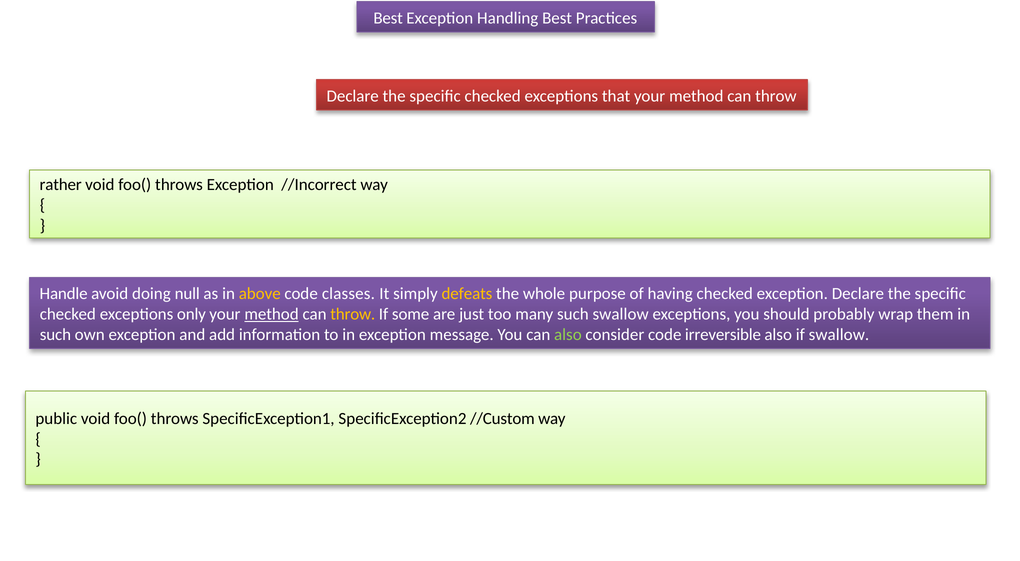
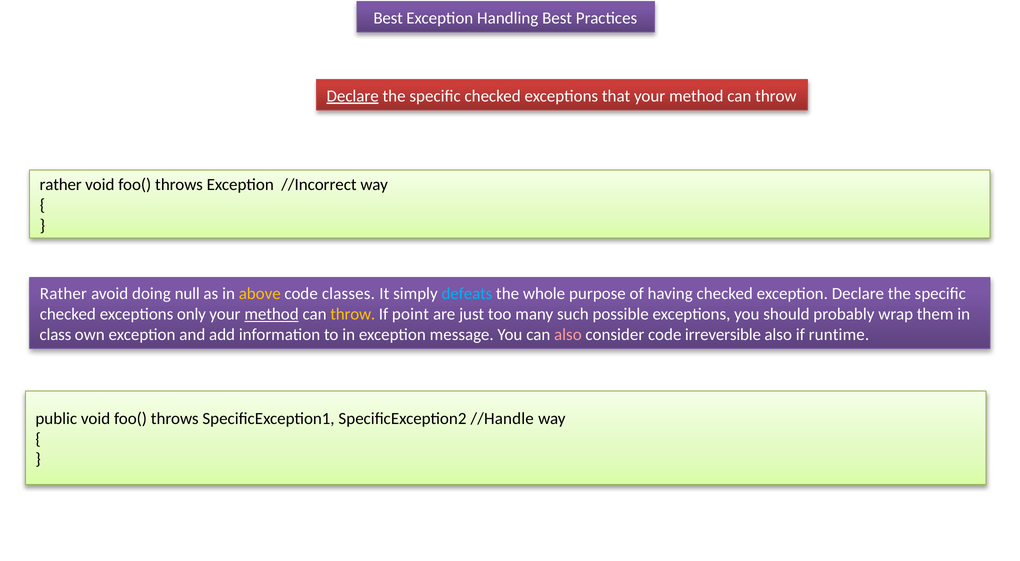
Declare underline: none -> present (353, 96)
Handle: Handle -> Rather (63, 294)
defeats colour: yellow -> light blue (467, 294)
some: some -> point (410, 314)
such swallow: swallow -> possible (621, 314)
such: such -> class (55, 335)
also colour: light green -> pink (568, 335)
if swallow: swallow -> runtime (839, 335)
//Custom: //Custom -> //Handle (502, 418)
